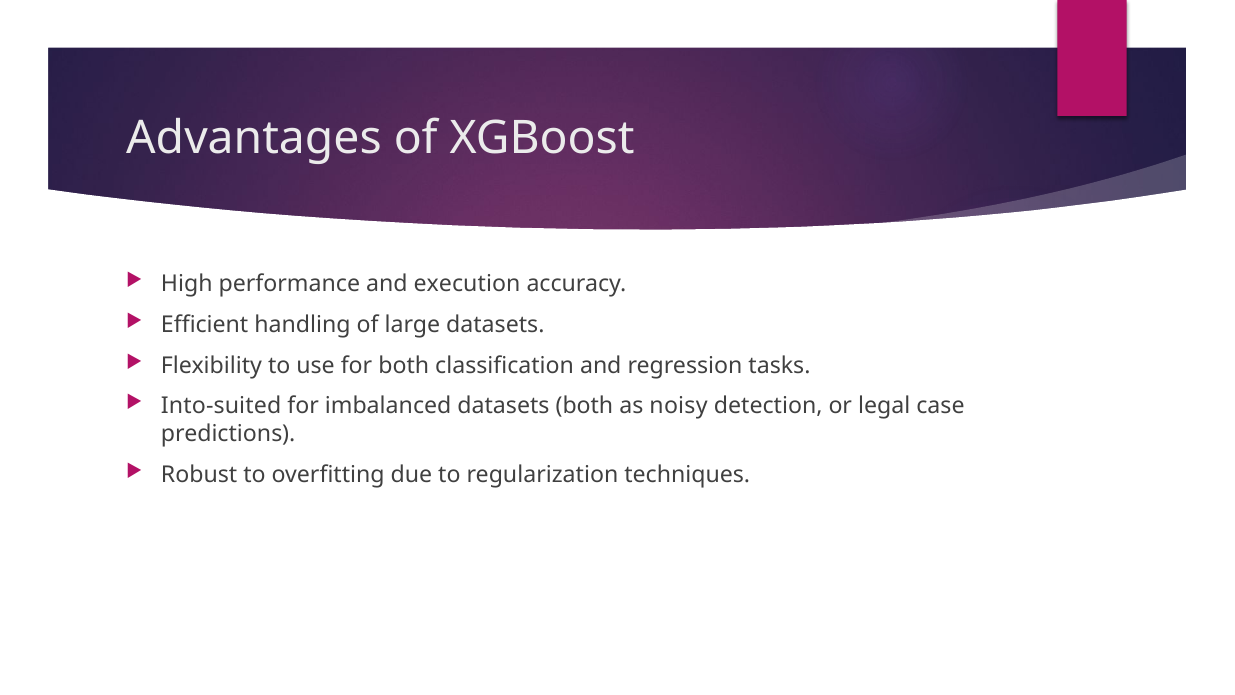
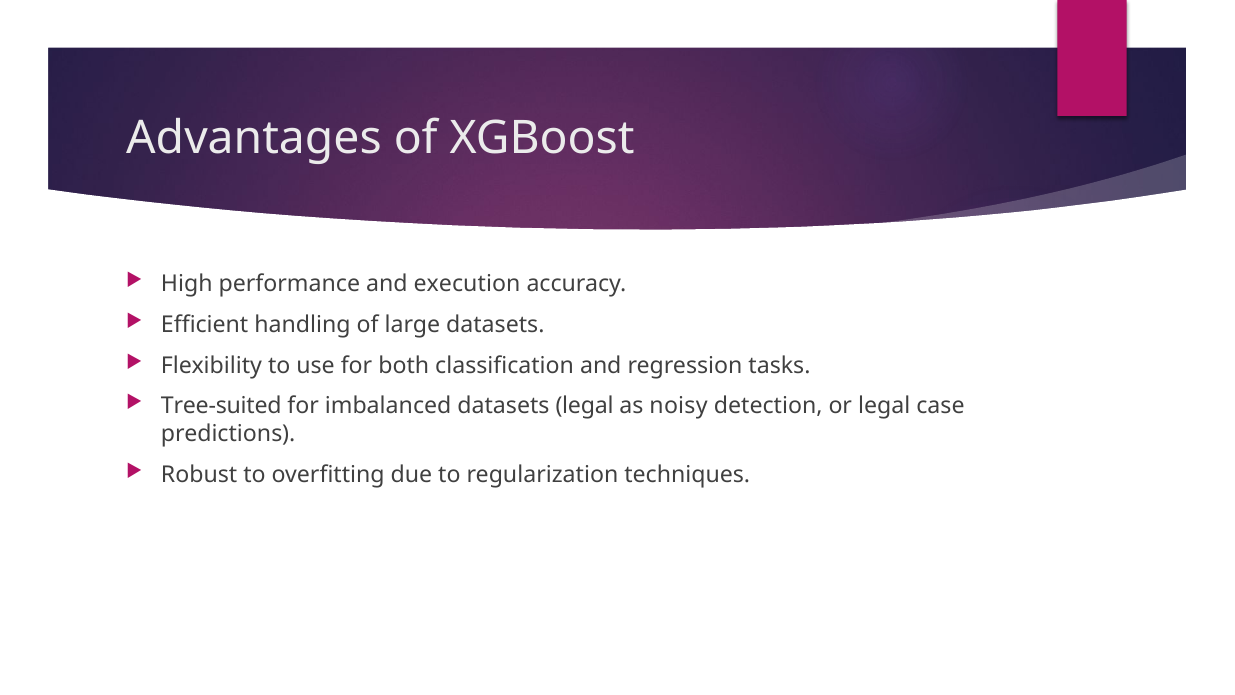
Into-suited: Into-suited -> Tree-suited (221, 406)
datasets both: both -> legal (585, 406)
